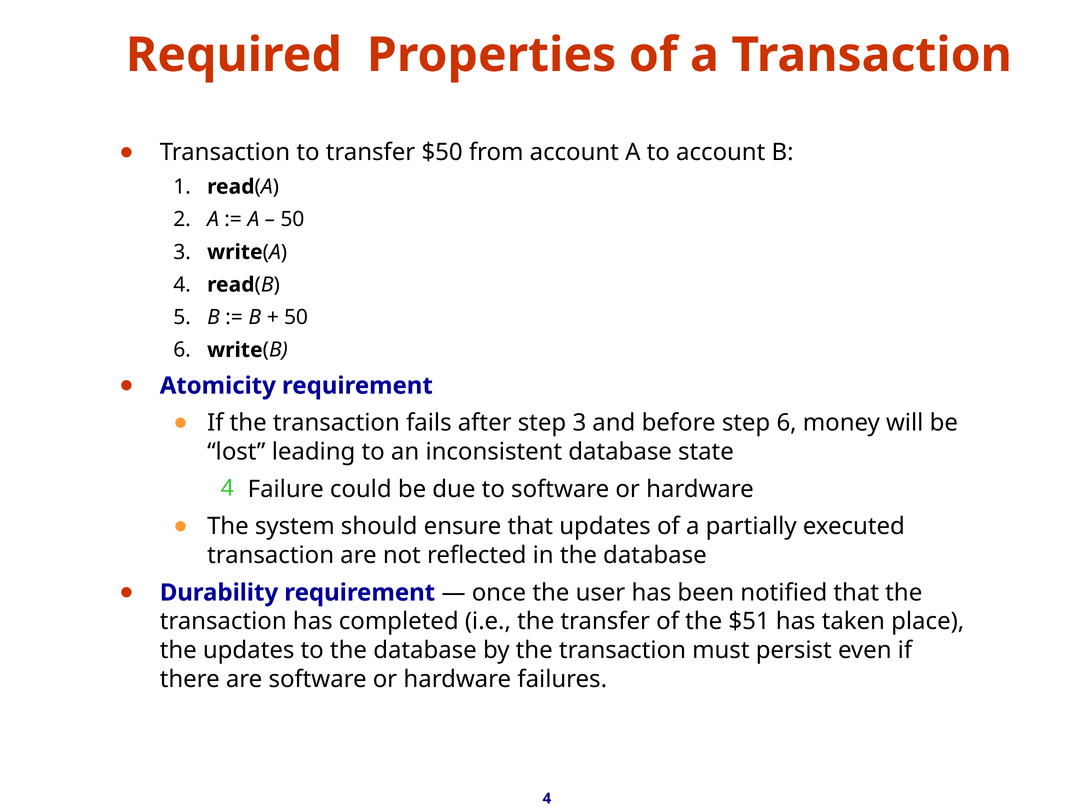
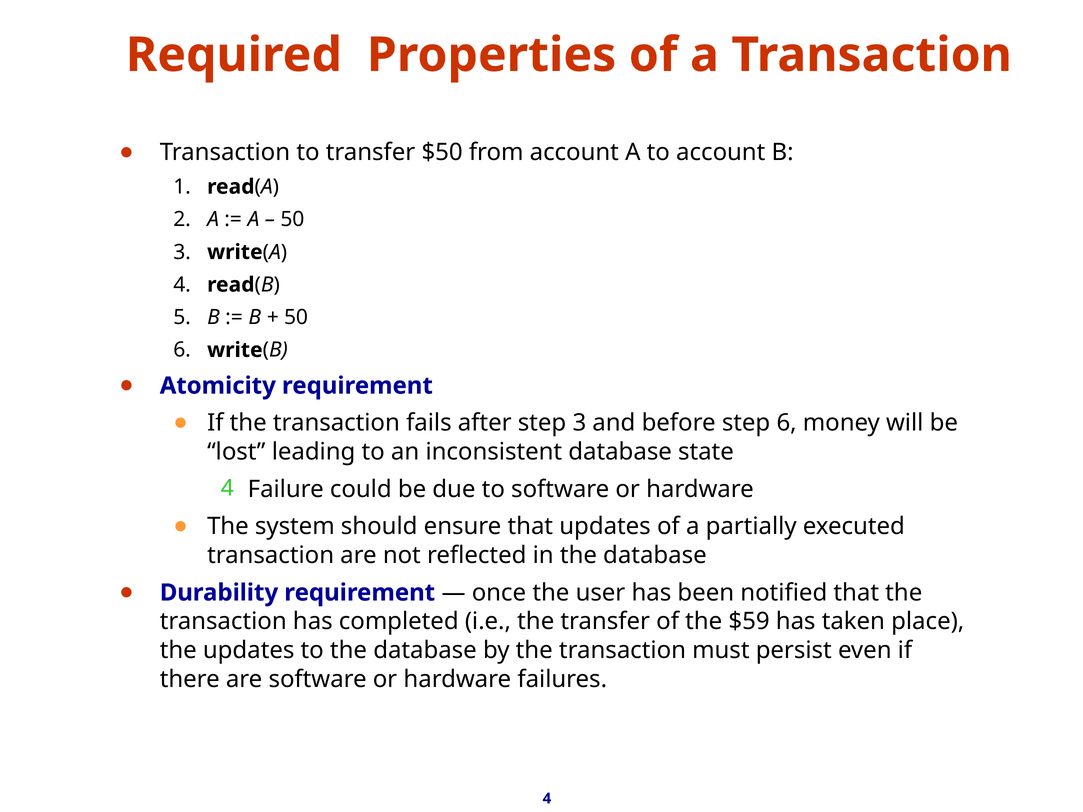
$51: $51 -> $59 (749, 622)
